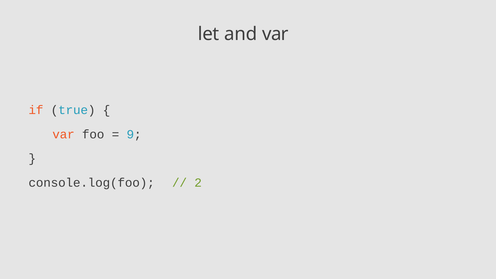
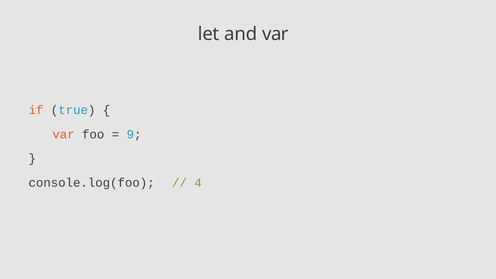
2: 2 -> 4 (198, 183)
